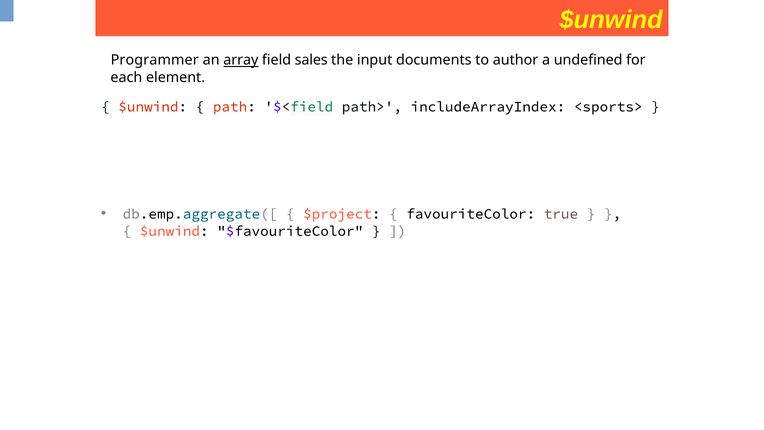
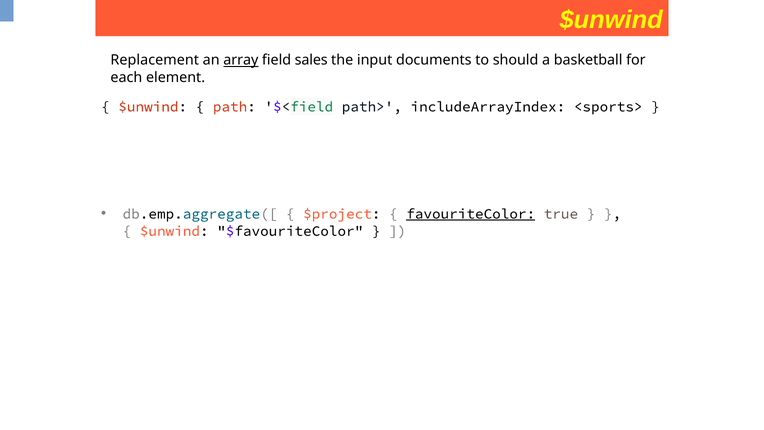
Programmer: Programmer -> Replacement (155, 60)
author: author -> should (516, 60)
undefined: undefined -> basketball (588, 60)
favouriteColor underline: none -> present (471, 214)
